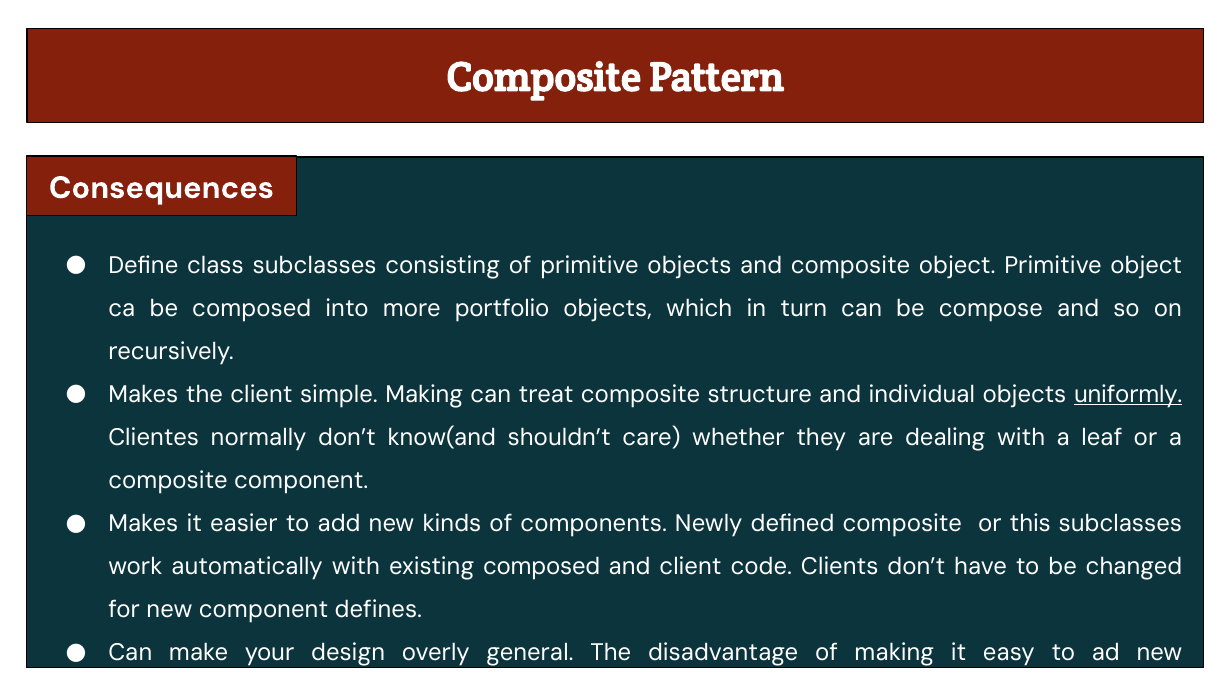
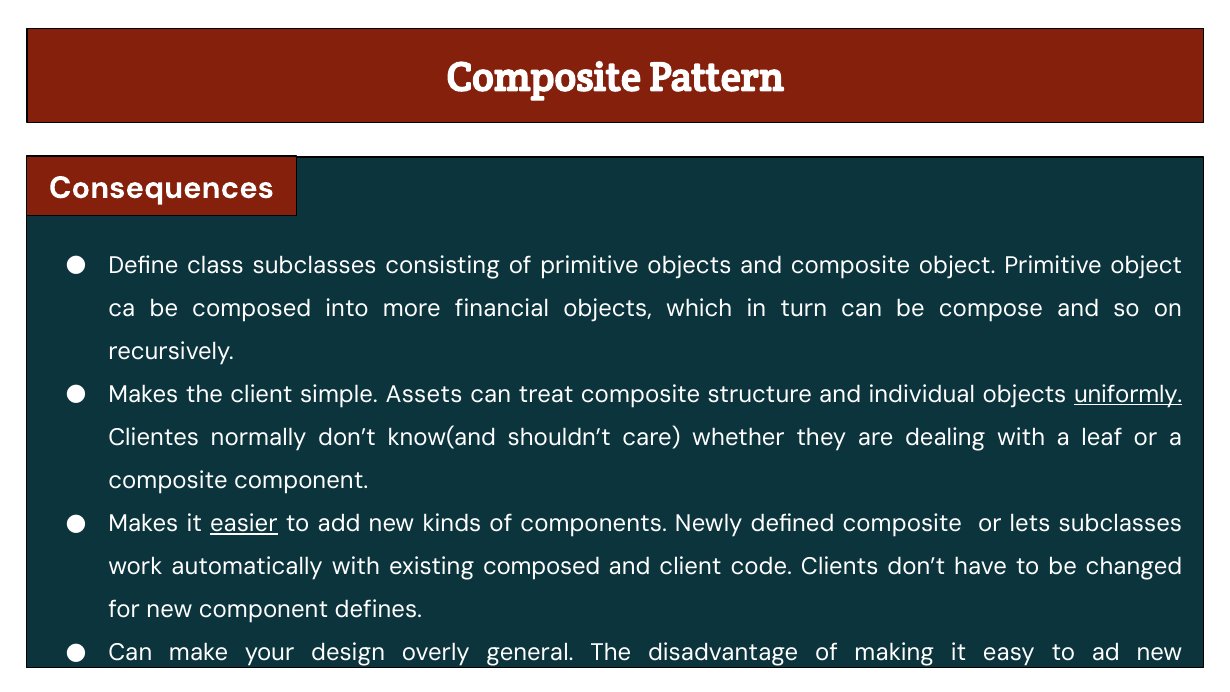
portfolio: portfolio -> financial (502, 308)
simple Making: Making -> Assets (424, 394)
easier underline: none -> present (244, 524)
this: this -> lets (1030, 524)
